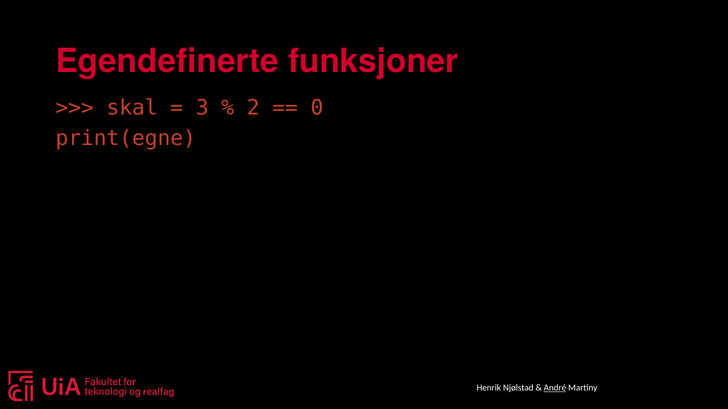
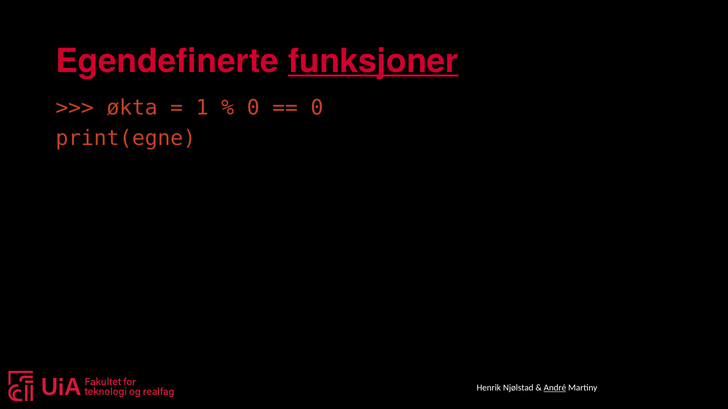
funksjoner underline: none -> present (373, 61)
skal: skal -> økta (132, 108)
3: 3 -> 1 (202, 108)
2: 2 -> 0 (253, 108)
